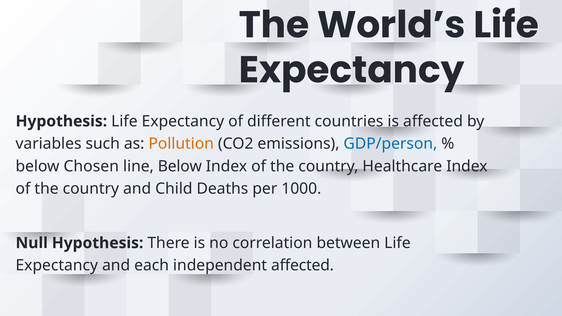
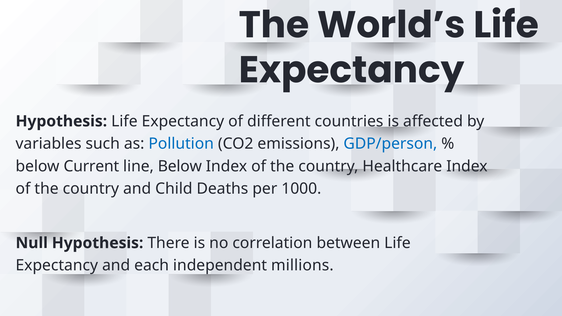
Pollution colour: orange -> blue (181, 144)
Chosen: Chosen -> Current (91, 166)
independent affected: affected -> millions (302, 266)
